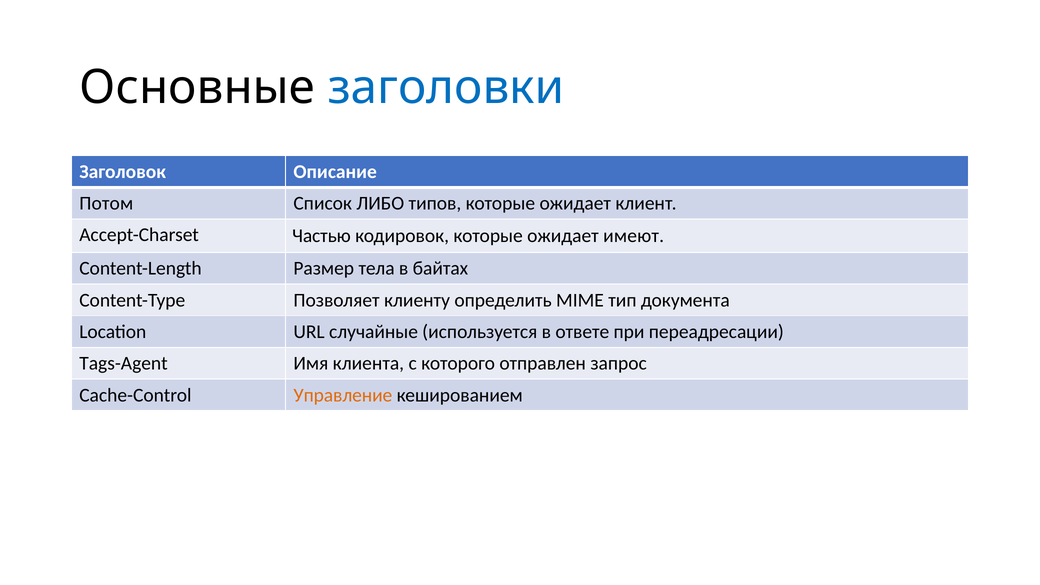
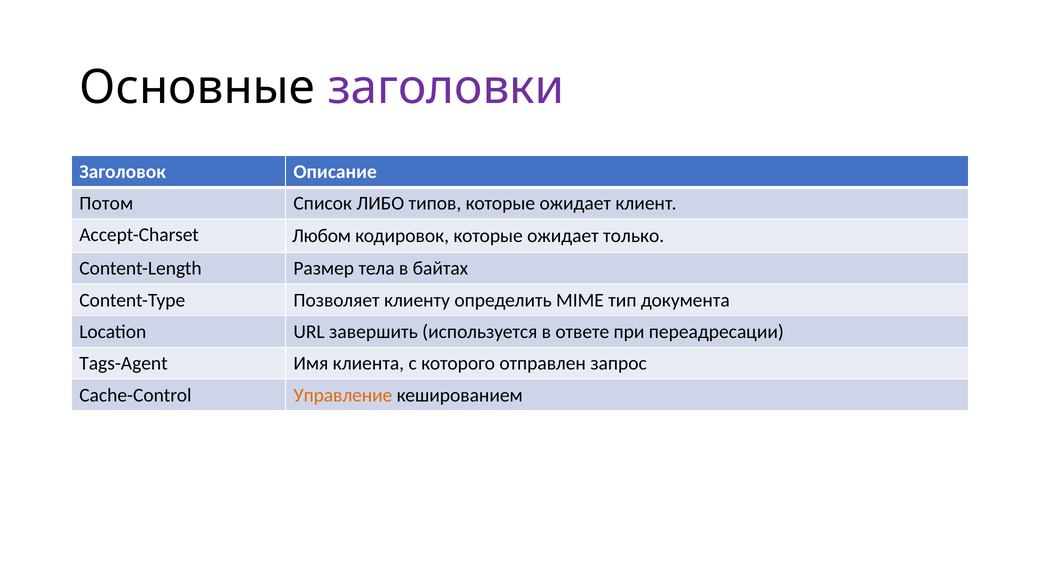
заголовки colour: blue -> purple (446, 87)
Частью: Частью -> Любом (322, 236)
имеют: имеют -> только (634, 236)
случайные: случайные -> завершить (373, 332)
